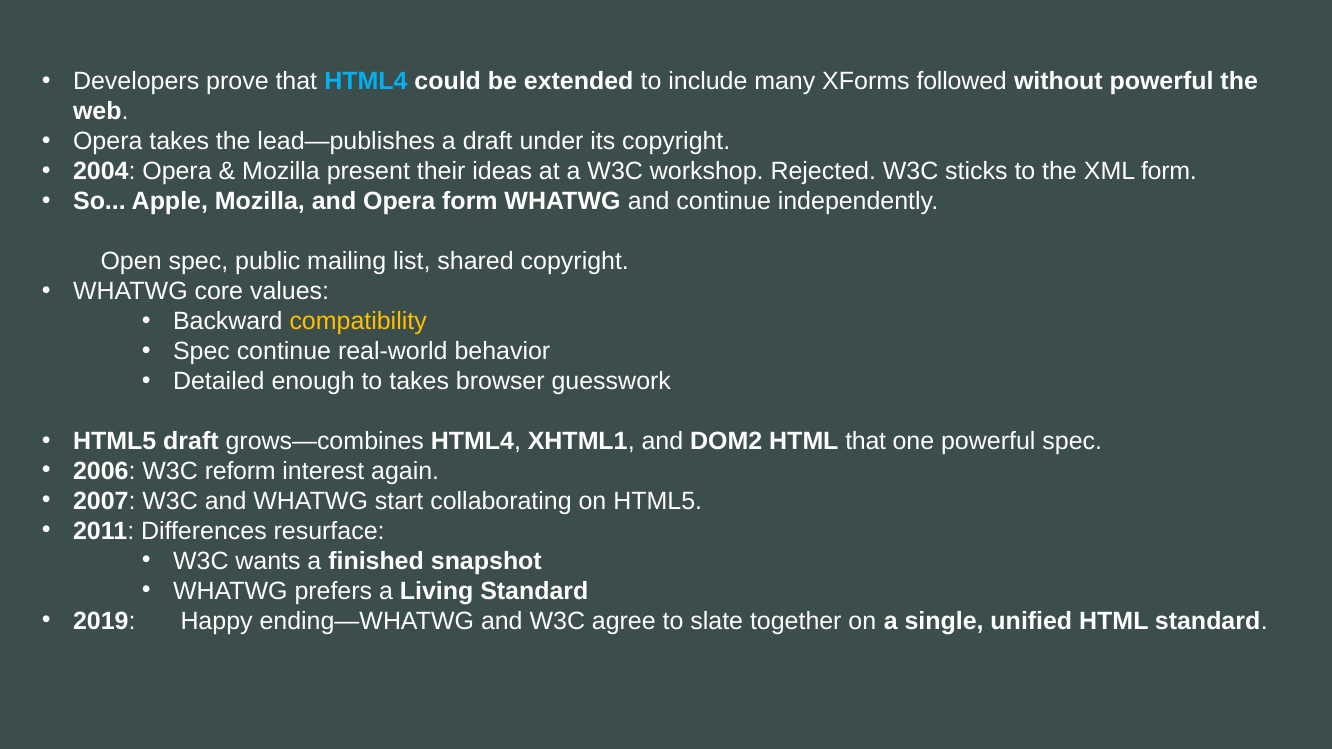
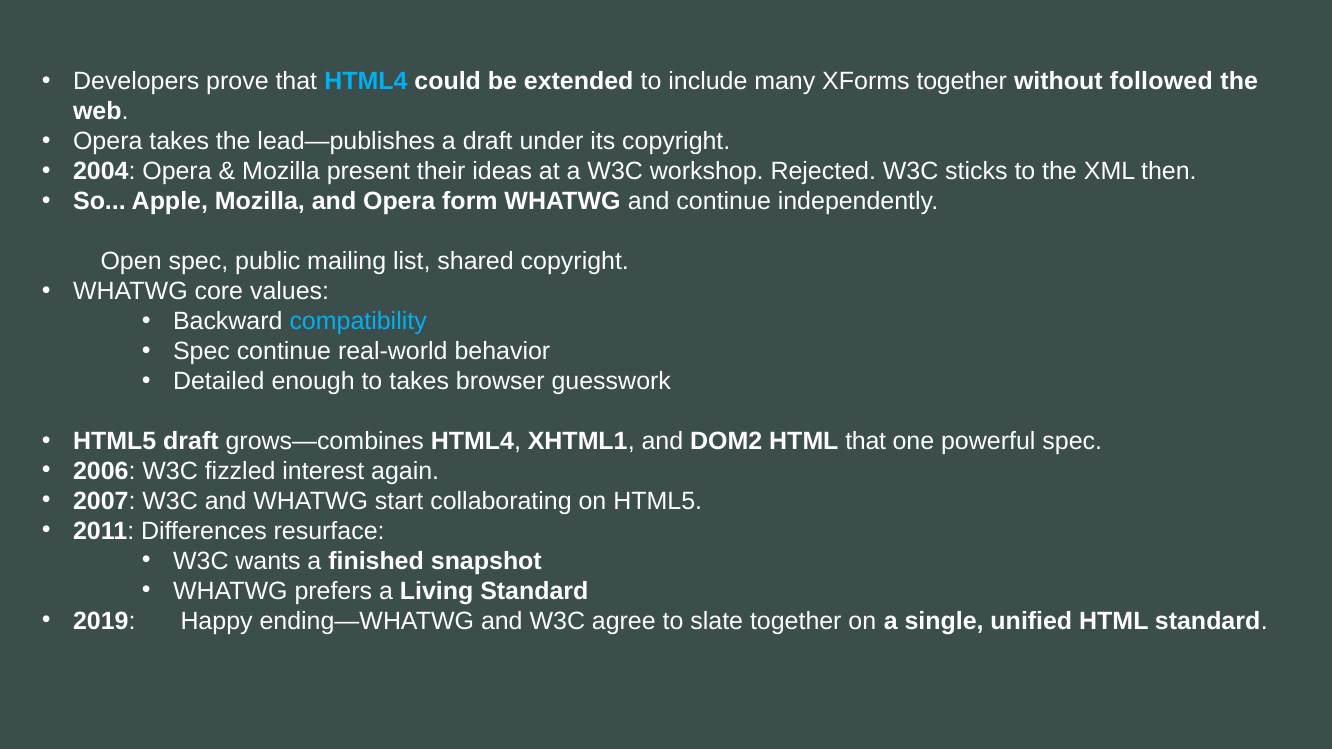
XForms followed: followed -> together (962, 82)
without powerful: powerful -> followed (1161, 82)
XML form: form -> then (1169, 172)
compatibility colour: yellow -> light blue (358, 321)
reform: reform -> fizzled (240, 471)
